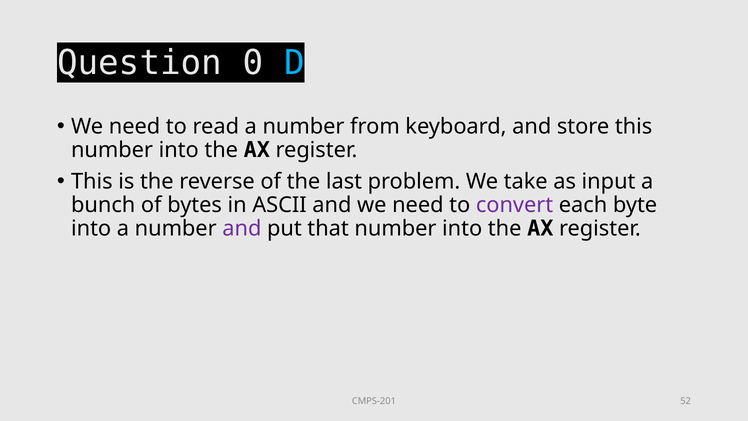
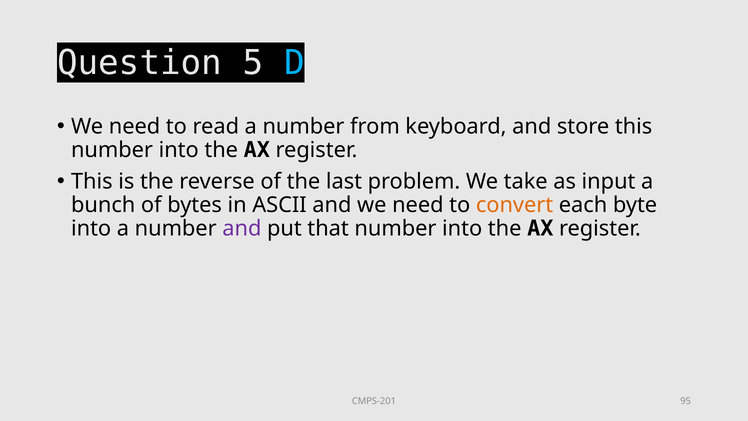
0: 0 -> 5 (253, 63)
convert colour: purple -> orange (515, 205)
52: 52 -> 95 (686, 401)
